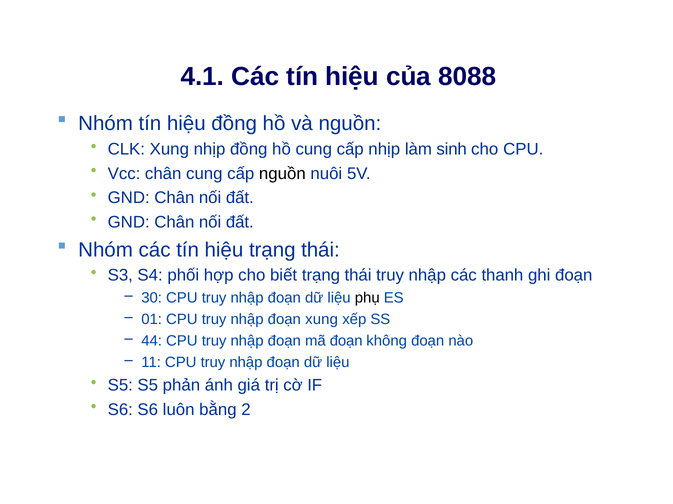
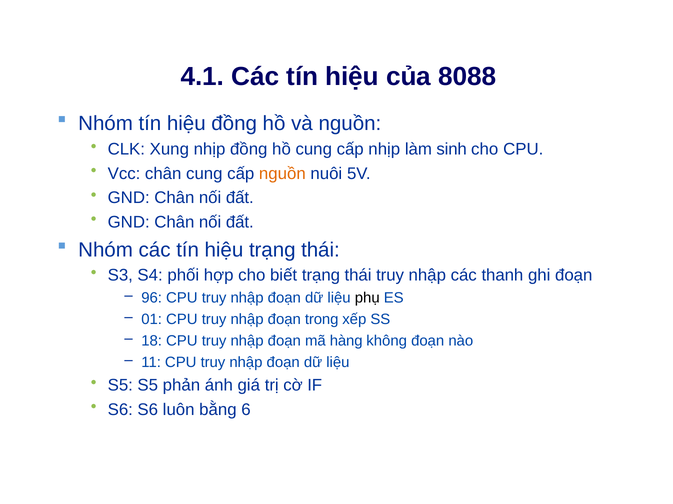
nguồn colour: black -> orange (282, 174)
30: 30 -> 96 (152, 298)
đoạn xung: xung -> trong (322, 320)
44: 44 -> 18 (152, 341)
mã đoạn: đoạn -> hàng (346, 341)
2: 2 -> 6 (246, 410)
